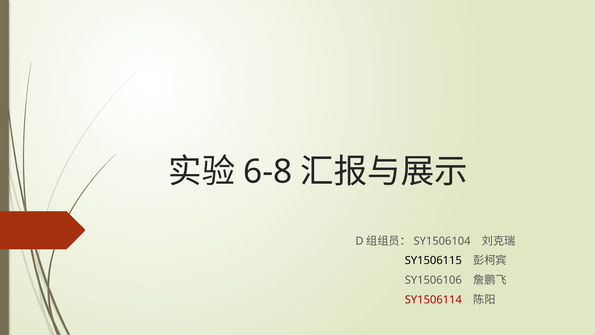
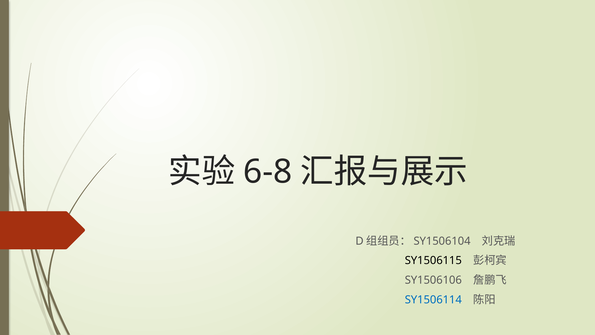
SY1506114 colour: red -> blue (433, 300)
